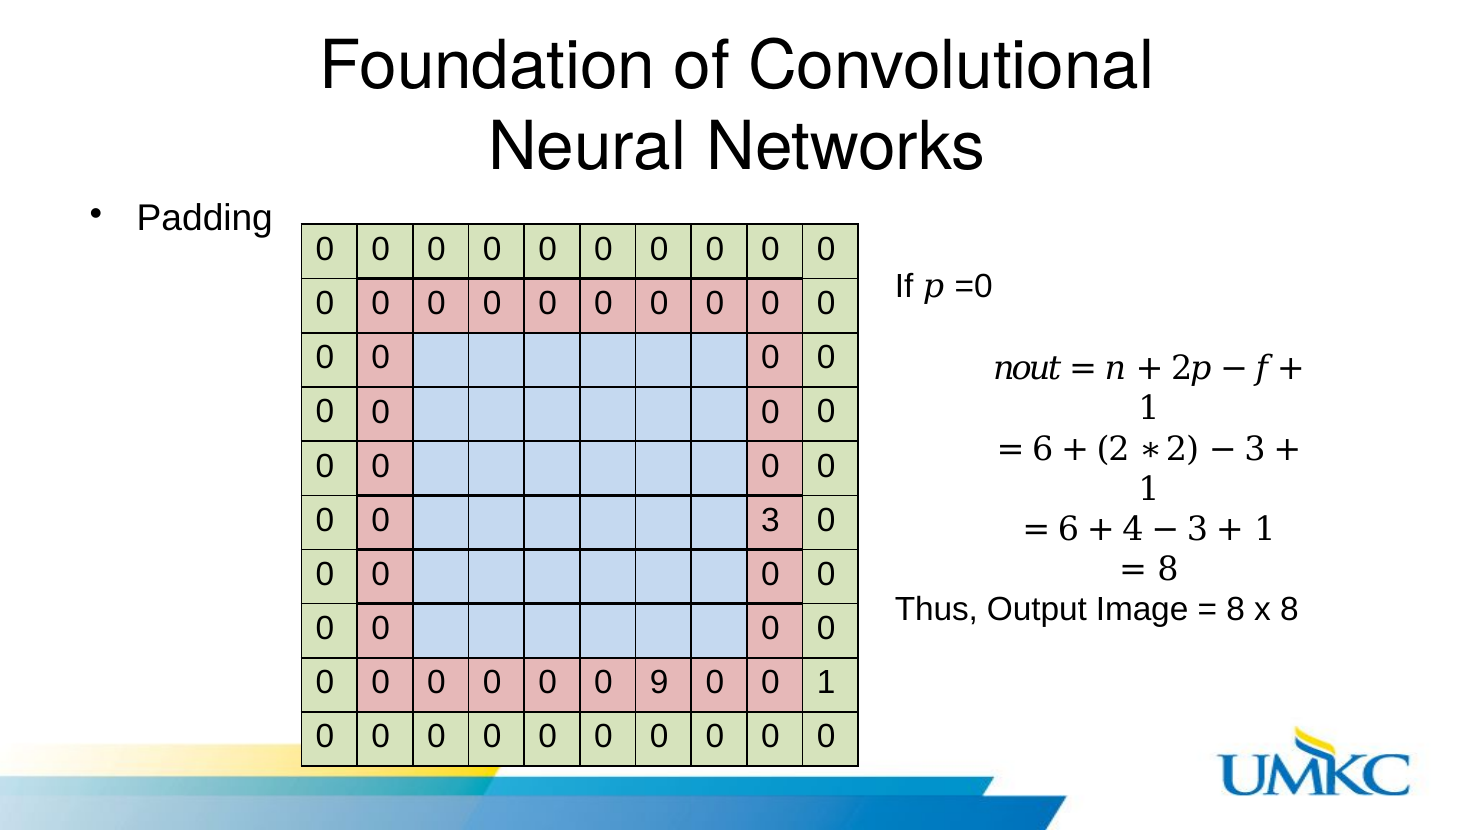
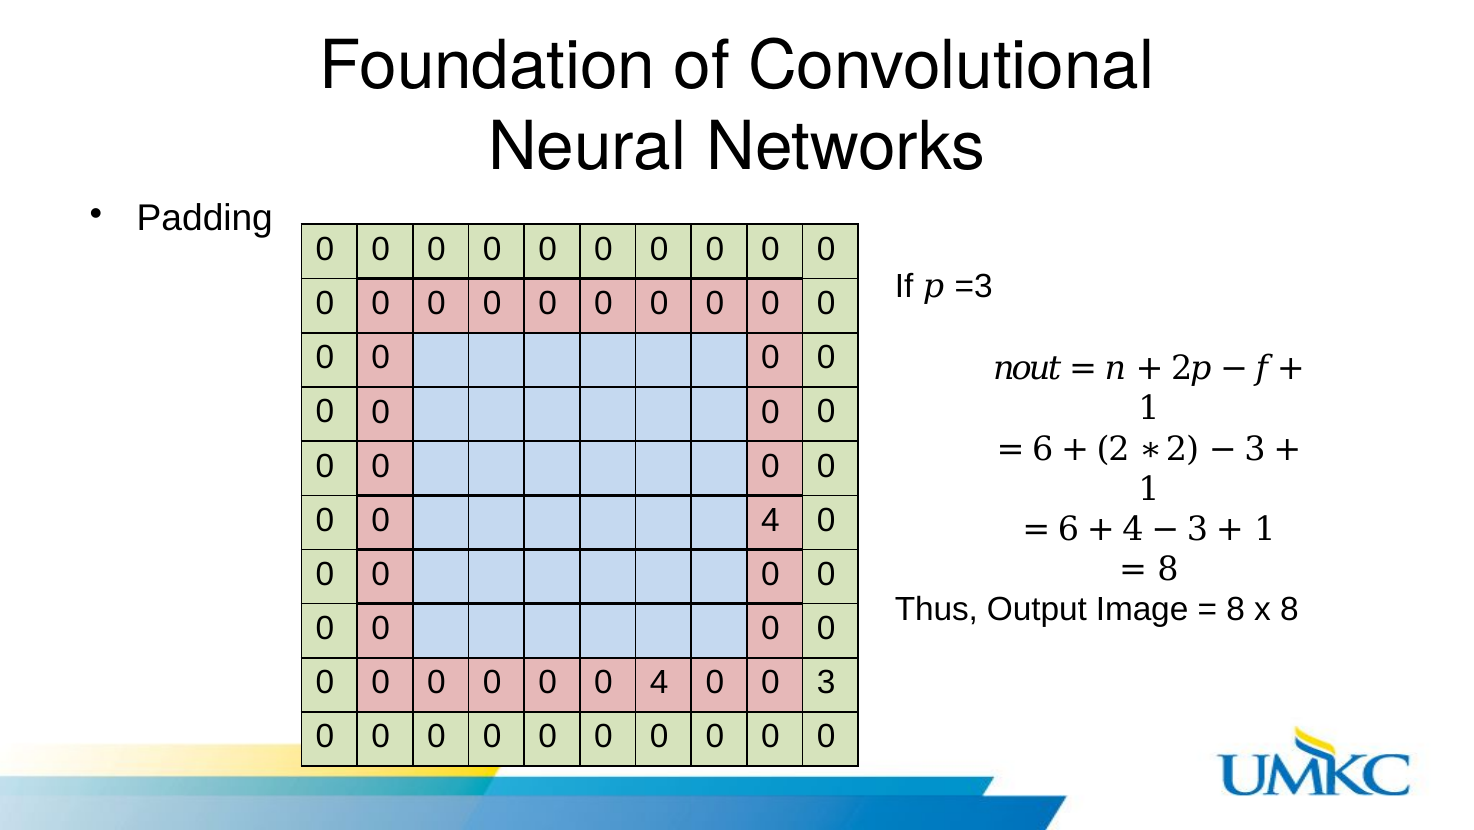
=0: =0 -> =3 (974, 287)
3: 3 -> 4 (770, 520)
9: 9 -> 4 (659, 683)
0 1: 1 -> 3 (826, 682)
